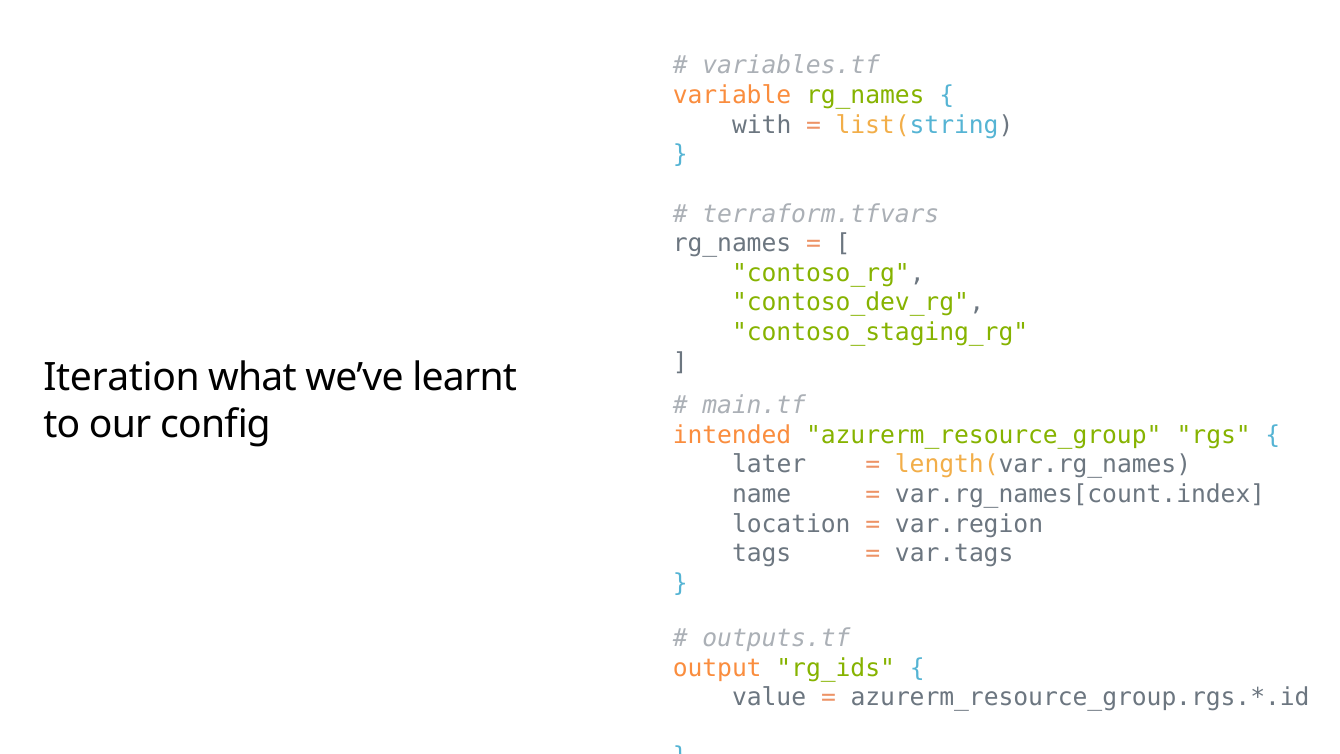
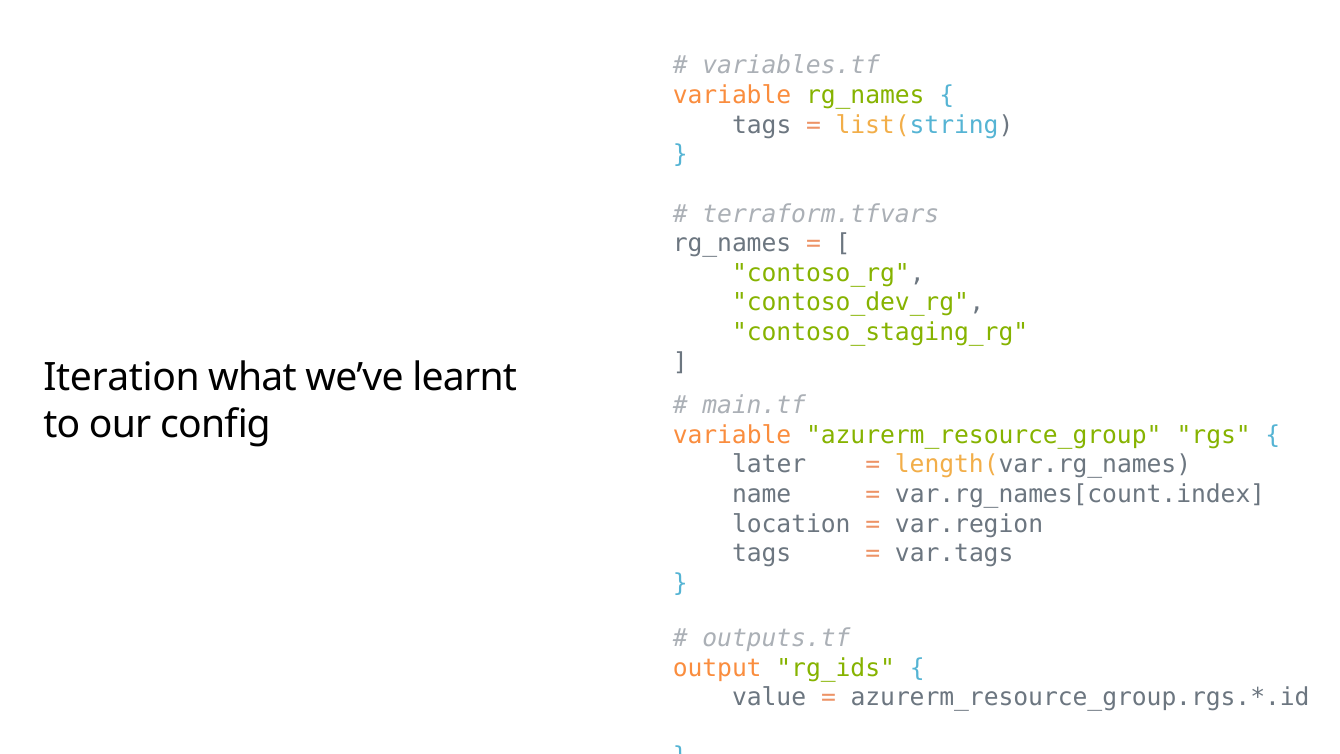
with: with -> tags (762, 125)
intended: intended -> variable (732, 435)
